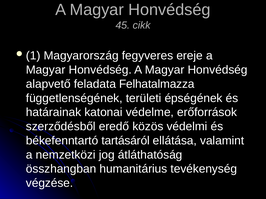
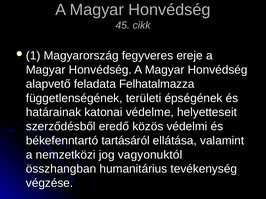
erőforrások: erőforrások -> helyetteseit (207, 113)
átláthatóság: átláthatóság -> vagyonuktól (150, 155)
